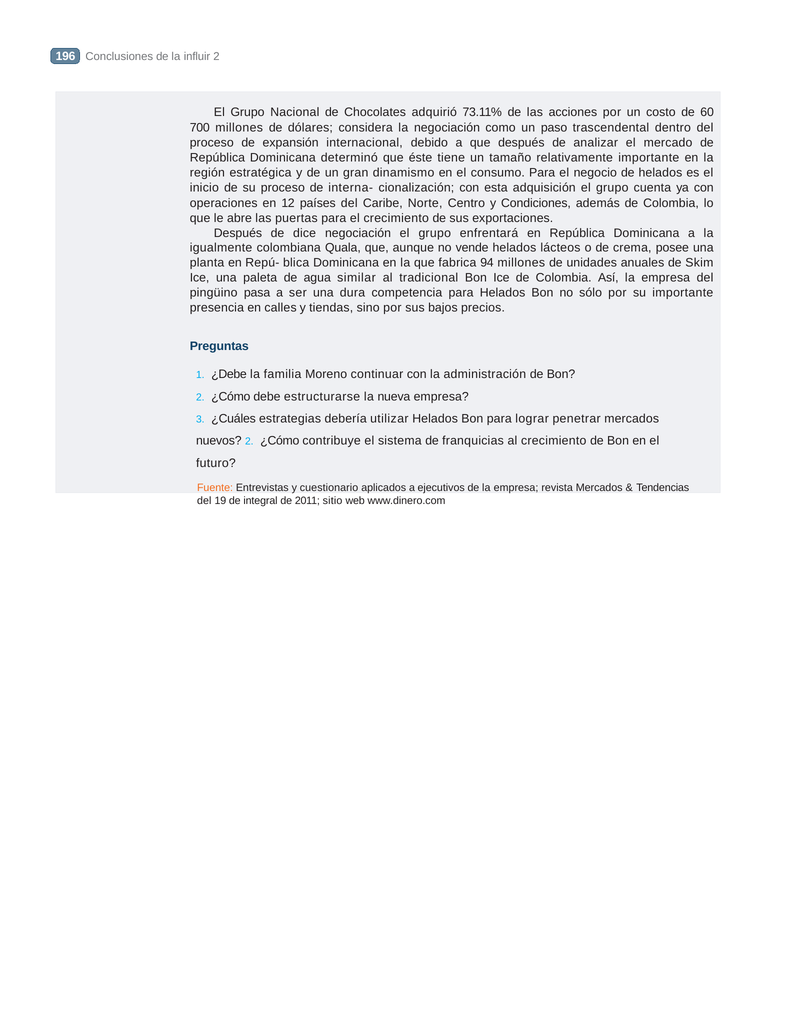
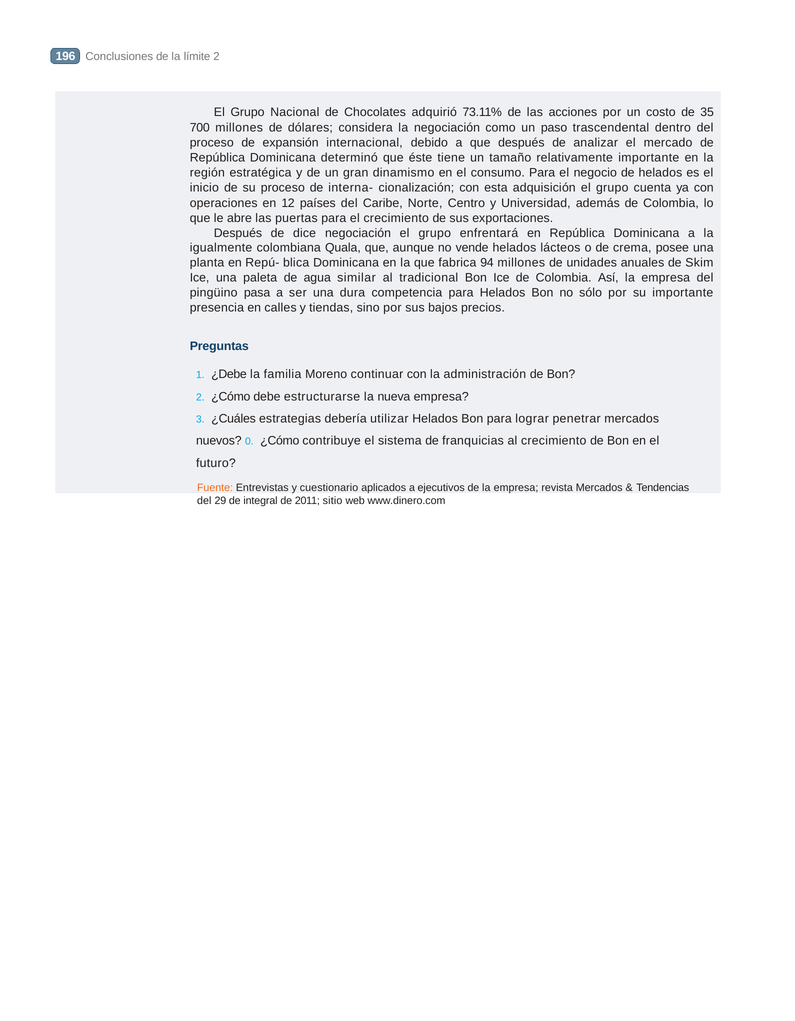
influir: influir -> límite (197, 57)
60: 60 -> 35 (707, 112)
Condiciones: Condiciones -> Universidad (536, 203)
nuevos 2: 2 -> 0 (249, 442)
19: 19 -> 29 (220, 501)
